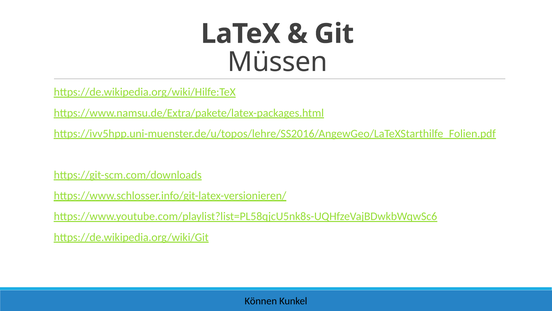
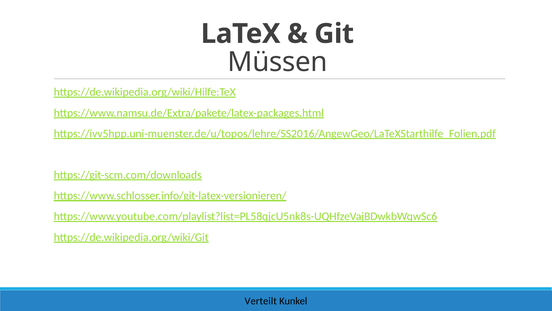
Können: Können -> Verteilt (261, 301)
